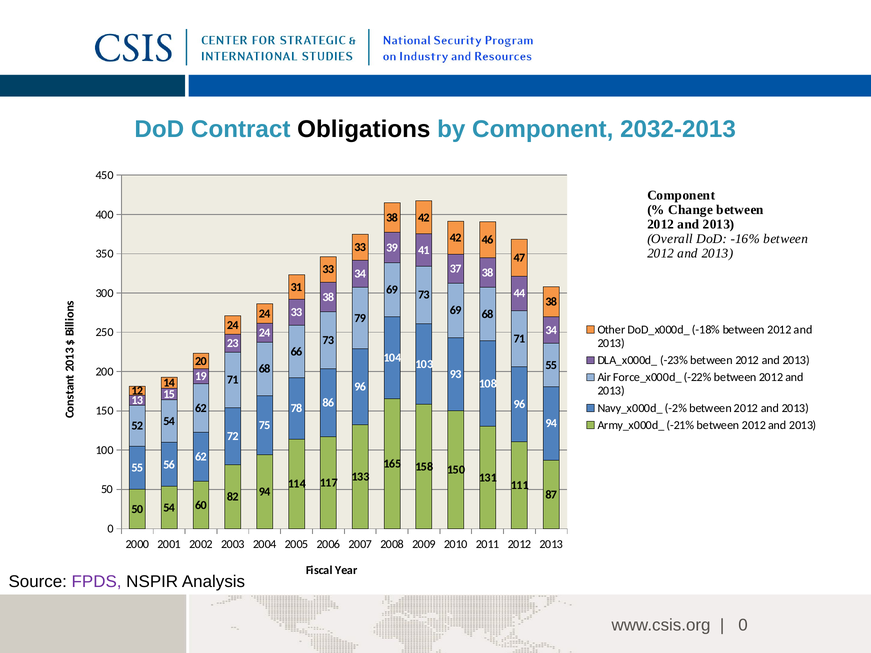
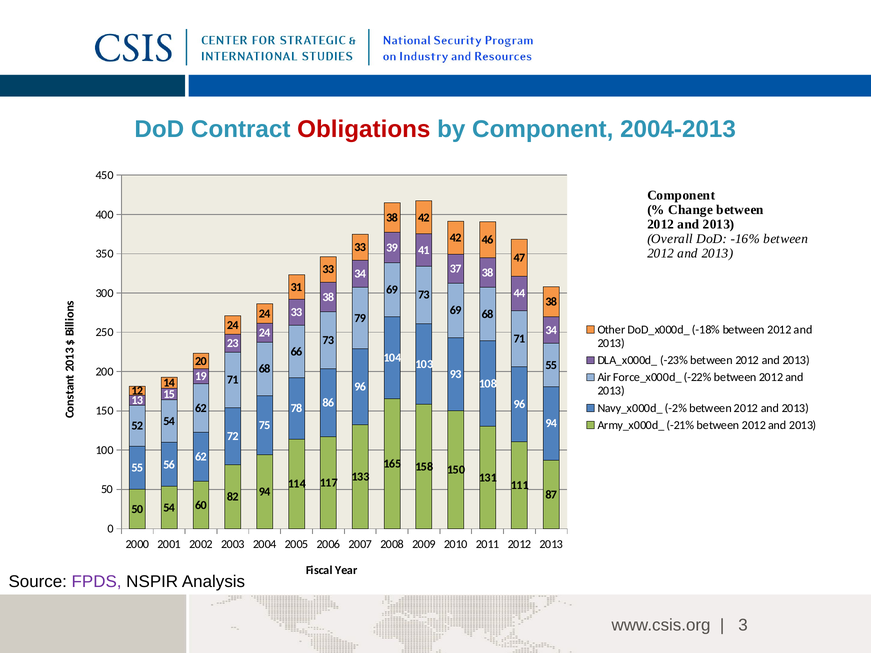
Obligations colour: black -> red (364, 129)
2032-2013: 2032-2013 -> 2004-2013 (678, 129)
0: 0 -> 3 (743, 625)
